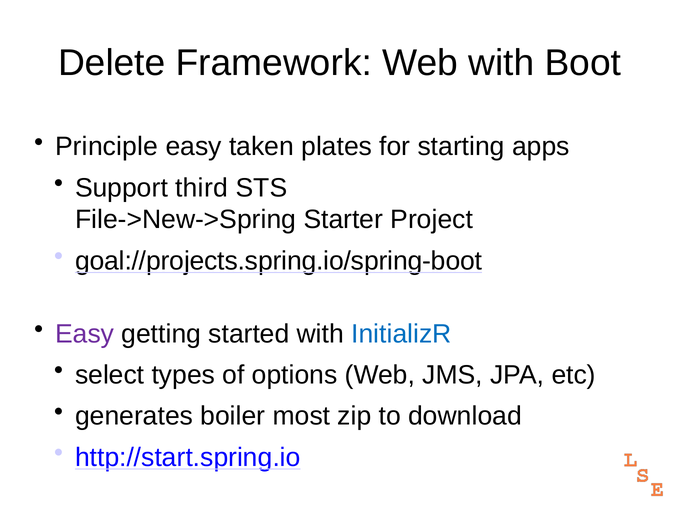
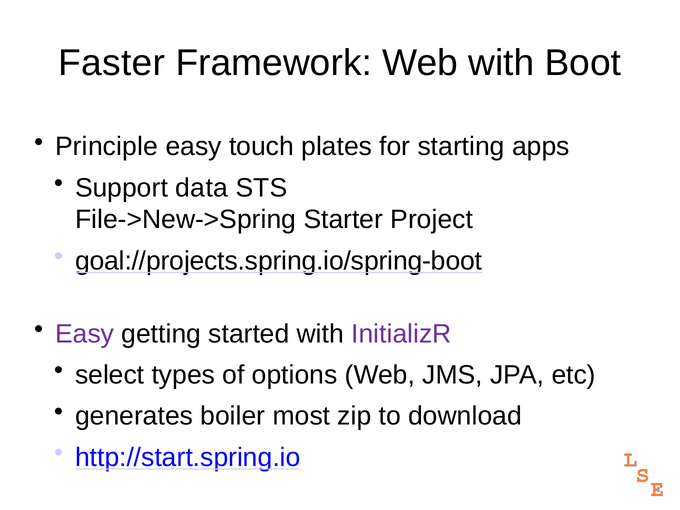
Delete: Delete -> Faster (112, 63)
taken: taken -> touch (262, 147)
third: third -> data (202, 188)
InitializR colour: blue -> purple (401, 334)
